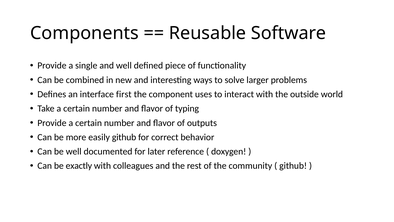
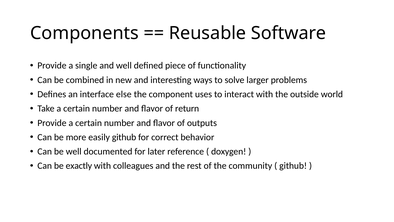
first: first -> else (124, 94)
typing: typing -> return (187, 108)
